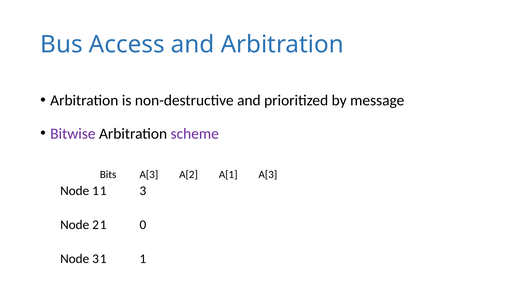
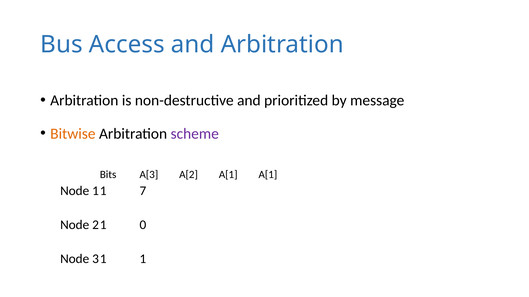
Bitwise colour: purple -> orange (73, 134)
A[1 A[3: A[3 -> A[1 (268, 175)
3: 3 -> 7 (143, 191)
